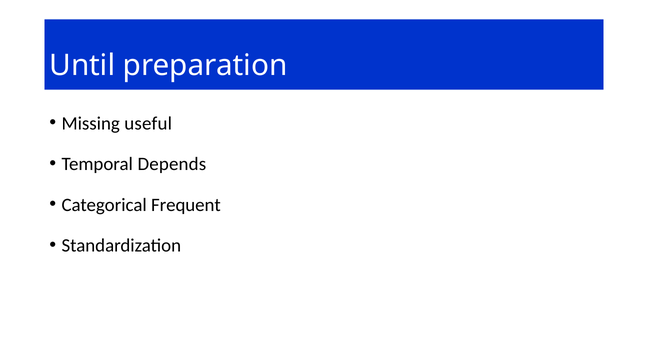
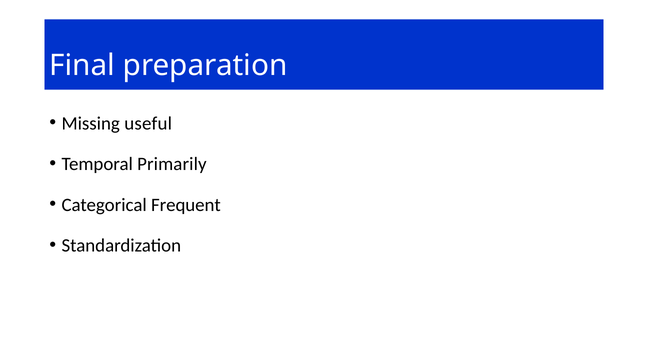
Until: Until -> Final (82, 66)
Depends: Depends -> Primarily (172, 164)
